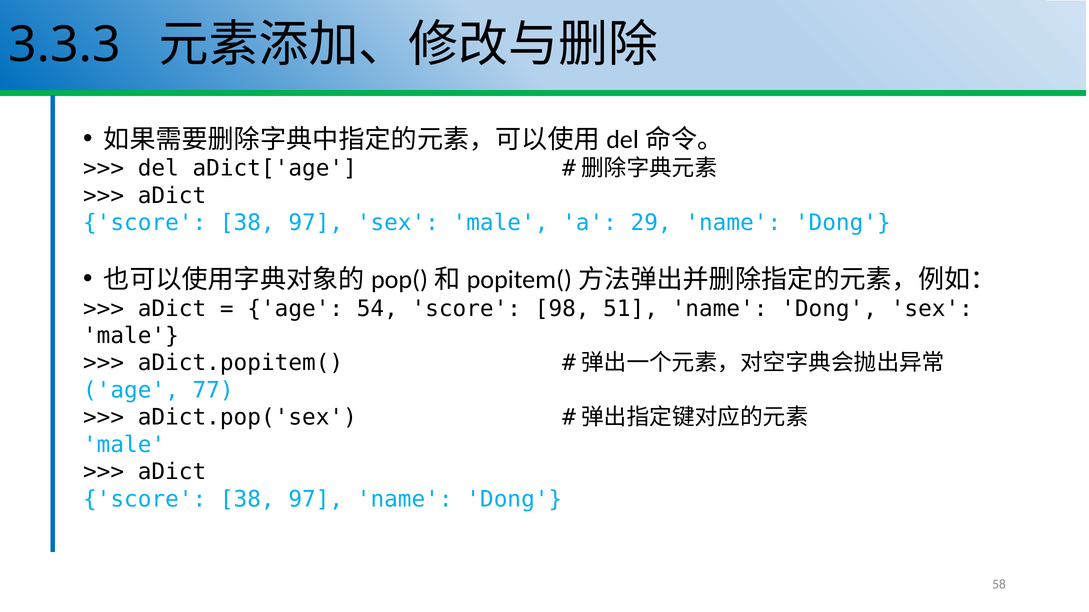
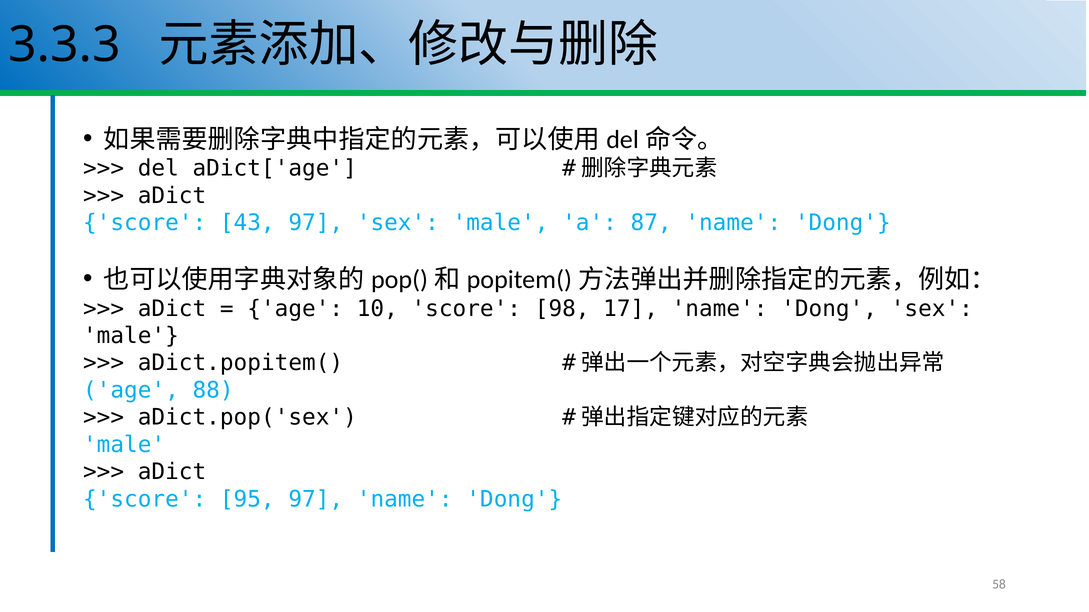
38: 38 -> 43 (247, 223)
29: 29 -> 87 (651, 223)
54: 54 -> 10 (377, 309)
51: 51 -> 17 (631, 309)
77: 77 -> 88 (213, 391)
38: 38 -> 95 (247, 499)
